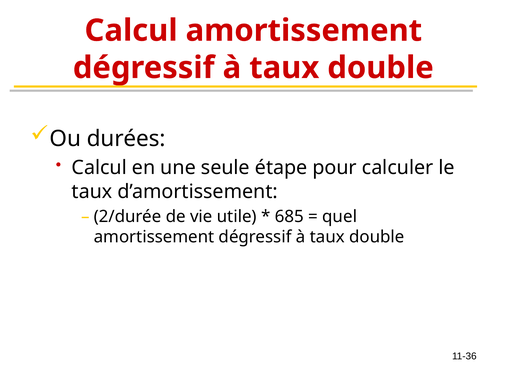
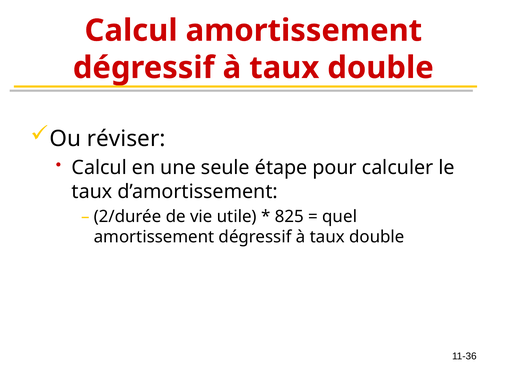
durées: durées -> réviser (126, 138)
685: 685 -> 825 (289, 216)
